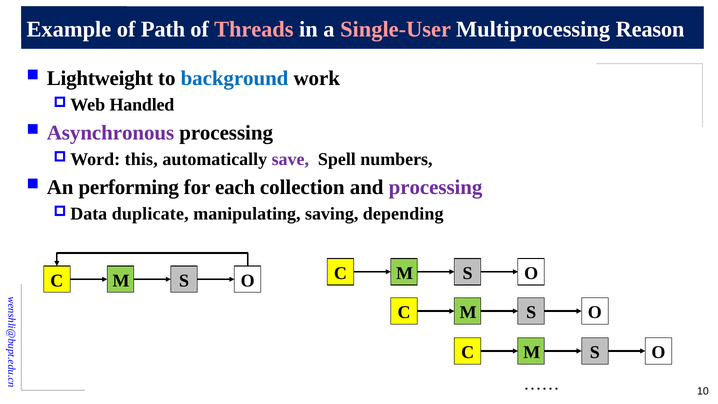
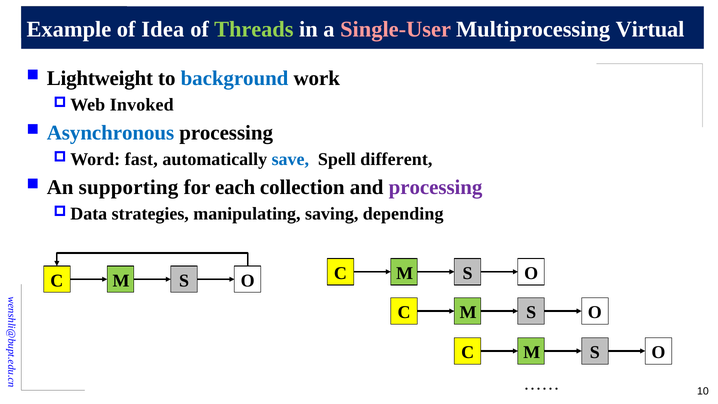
Path: Path -> Idea (163, 29)
Threads colour: pink -> light green (254, 29)
Reason: Reason -> Virtual (650, 29)
Handled: Handled -> Invoked (142, 105)
Asynchronous colour: purple -> blue (110, 133)
this: this -> fast (141, 159)
save colour: purple -> blue (290, 159)
numbers: numbers -> different (396, 159)
performing: performing -> supporting (129, 187)
duplicate: duplicate -> strategies (150, 214)
